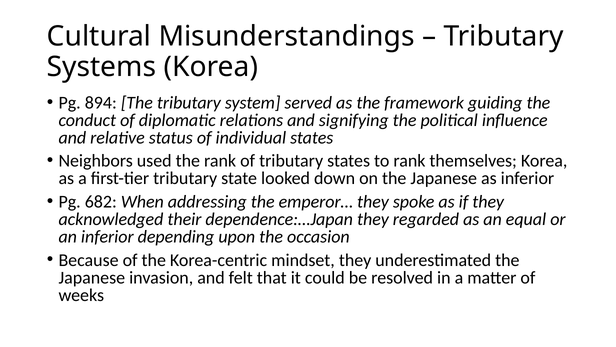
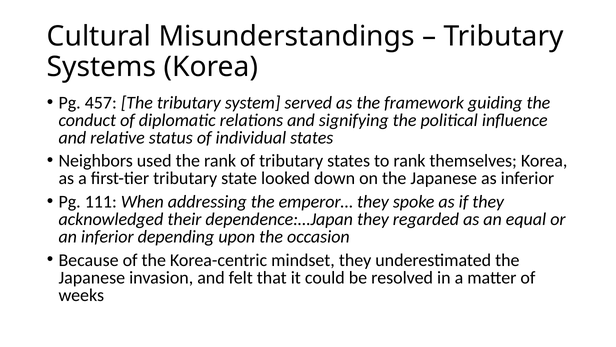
894: 894 -> 457 (101, 103)
682: 682 -> 111 (101, 202)
